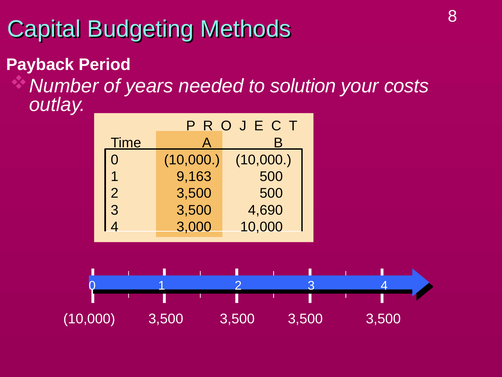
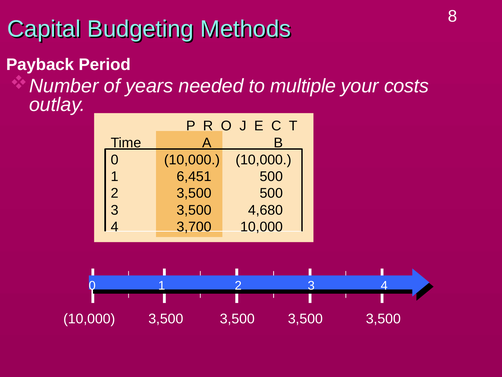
solution: solution -> multiple (303, 86)
9,163: 9,163 -> 6,451 (194, 176)
4,690: 4,690 -> 4,680 (265, 210)
3,000: 3,000 -> 3,700 (194, 227)
